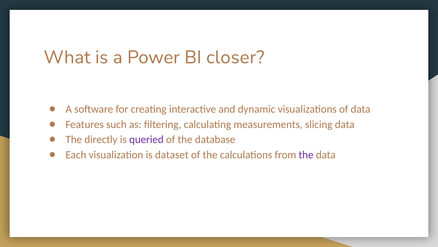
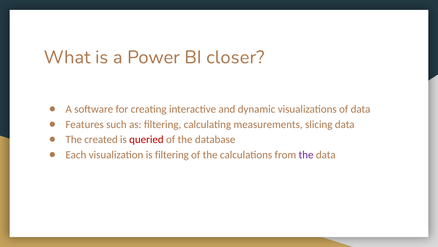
directly: directly -> created (101, 139)
queried colour: purple -> red (146, 139)
is dataset: dataset -> filtering (172, 154)
